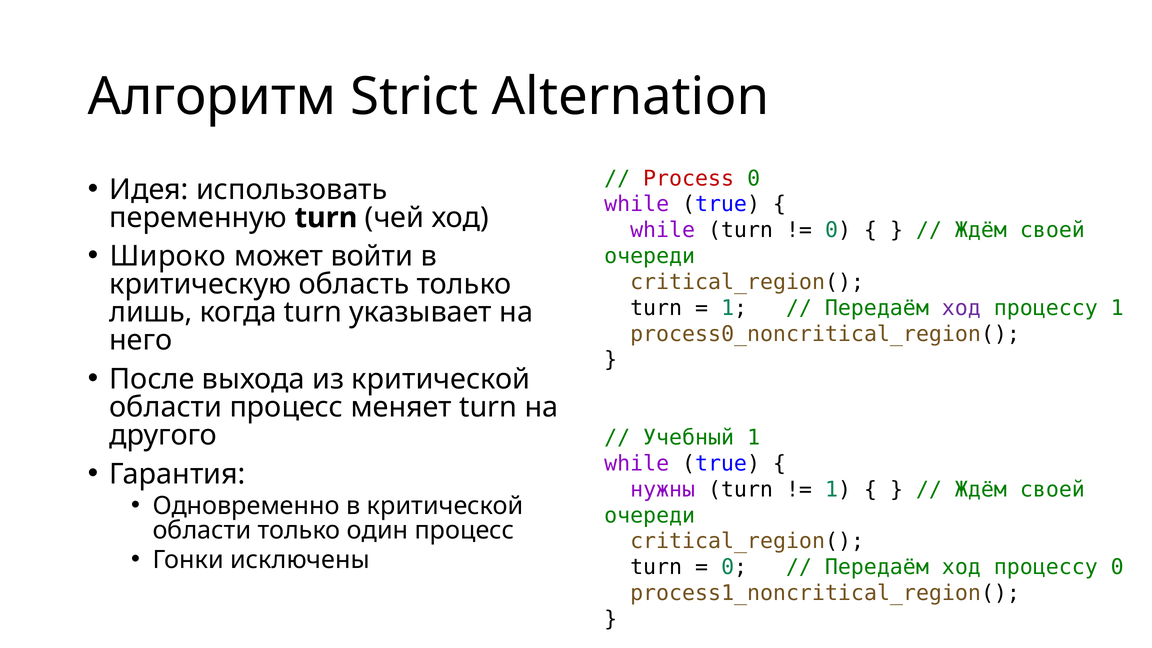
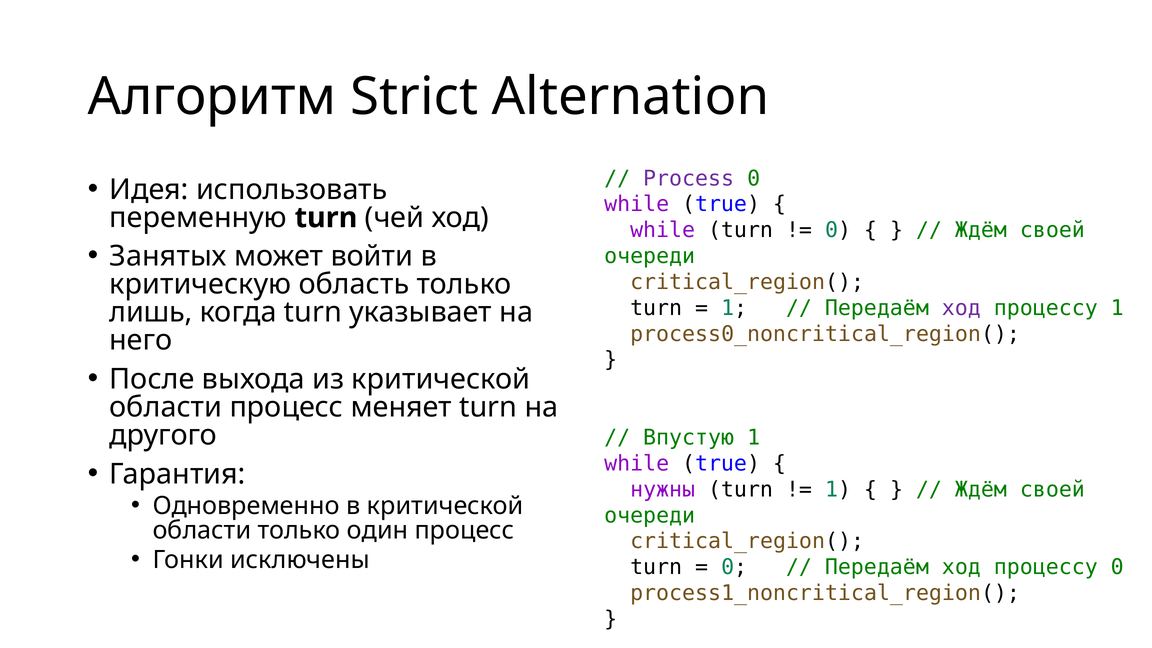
Process colour: red -> purple (689, 178)
Широко: Широко -> Занятых (168, 256)
Учебный: Учебный -> Впустую (689, 438)
